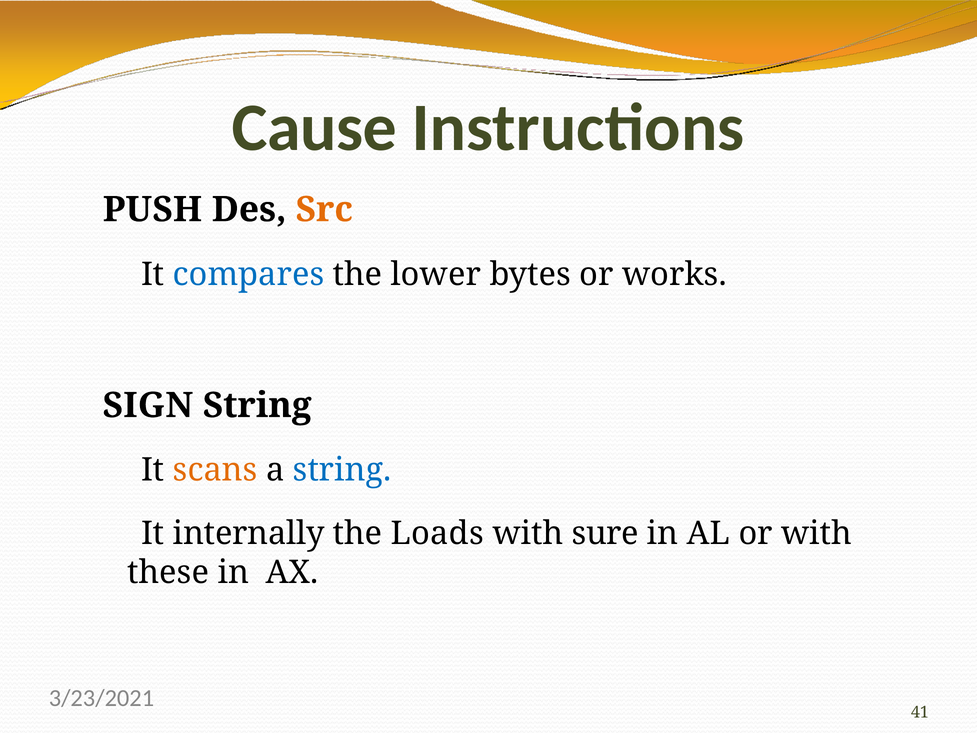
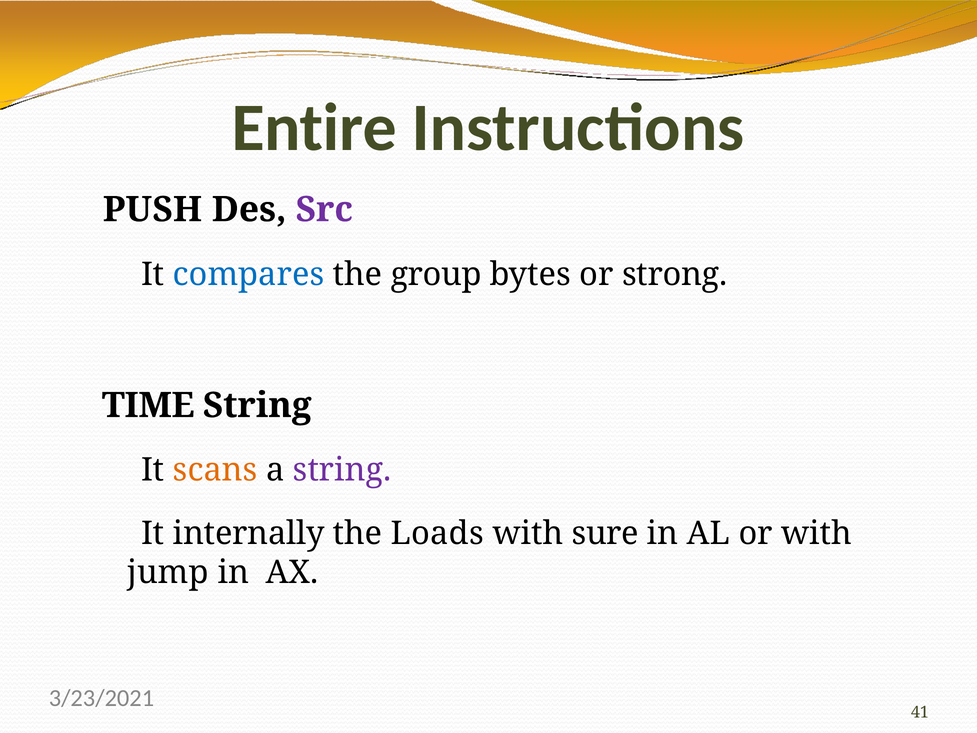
Cause: Cause -> Entire (314, 128)
Src colour: orange -> purple (324, 209)
lower: lower -> group (436, 274)
works: works -> strong (675, 274)
SIGN: SIGN -> TIME (148, 405)
string colour: blue -> purple (342, 470)
these: these -> jump (168, 572)
